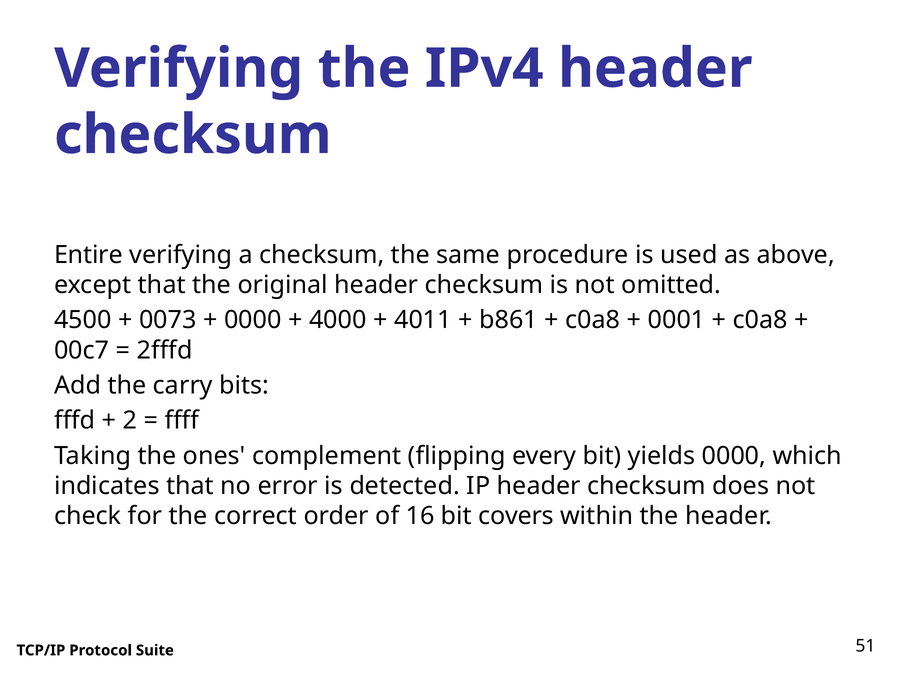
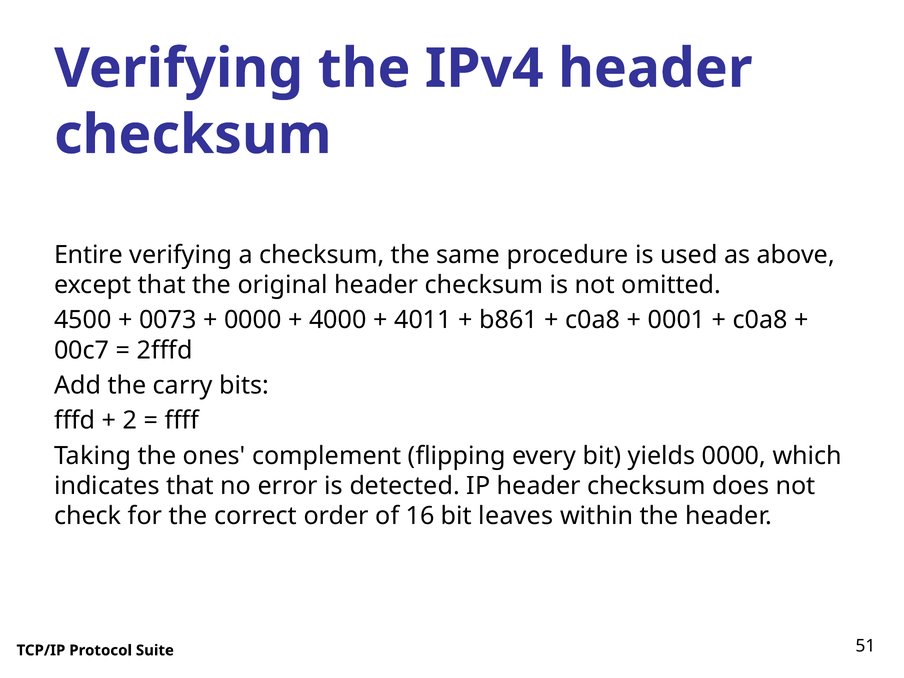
covers: covers -> leaves (516, 516)
